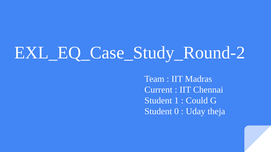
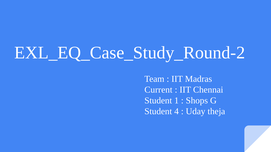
Could: Could -> Shops (197, 101)
0: 0 -> 4 (177, 112)
